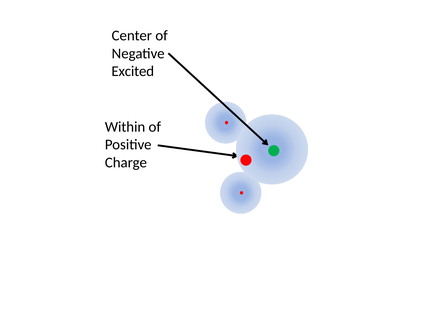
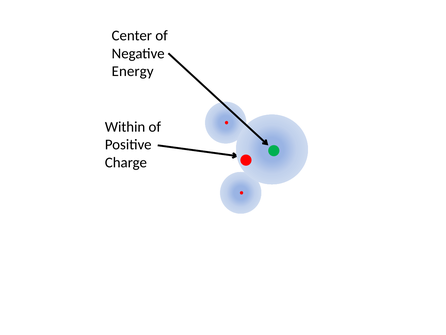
Excited: Excited -> Energy (133, 71)
